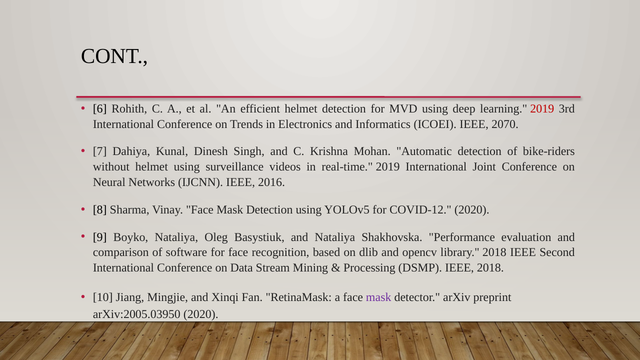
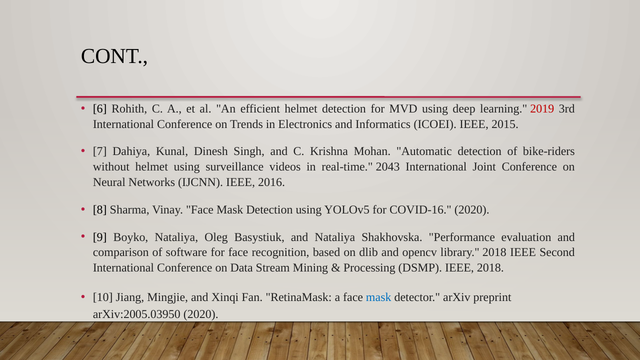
2070: 2070 -> 2015 (505, 124)
real-time 2019: 2019 -> 2043 (388, 167)
COVID-12: COVID-12 -> COVID-16 (421, 210)
mask colour: purple -> blue (379, 297)
